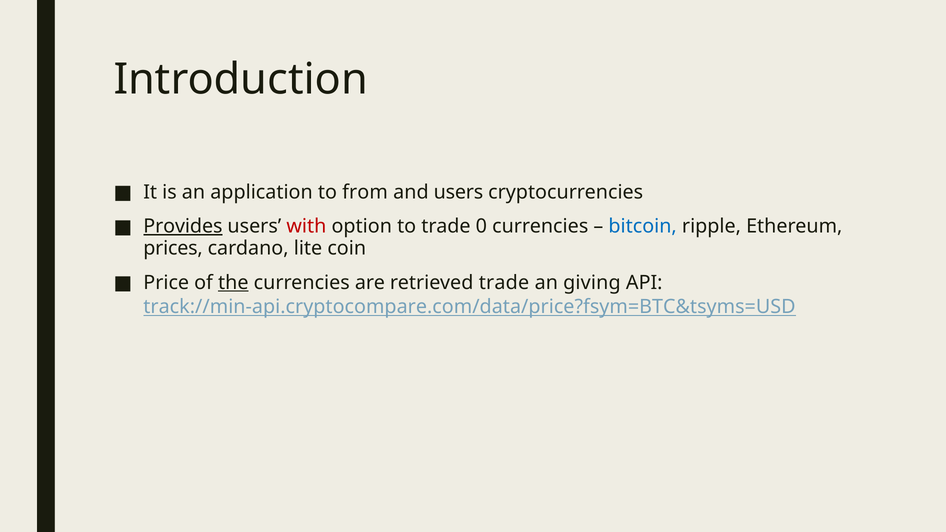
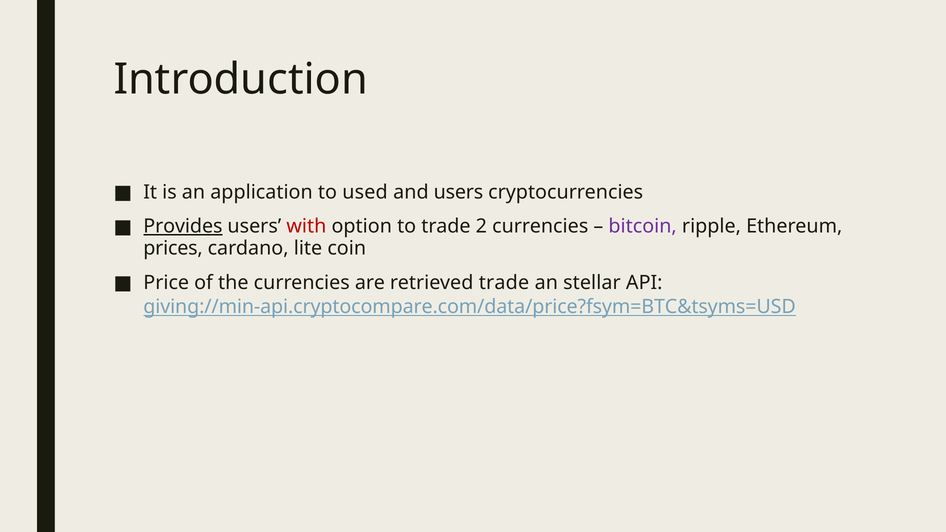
from: from -> used (365, 192)
0: 0 -> 2 (481, 226)
bitcoin colour: blue -> purple (643, 226)
the underline: present -> none (233, 283)
giving: giving -> stellar (592, 283)
track://min-api.cryptocompare.com/data/price?fsym=BTC&tsyms=USD: track://min-api.cryptocompare.com/data/price?fsym=BTC&tsyms=USD -> giving://min-api.cryptocompare.com/data/price?fsym=BTC&tsyms=USD (470, 307)
